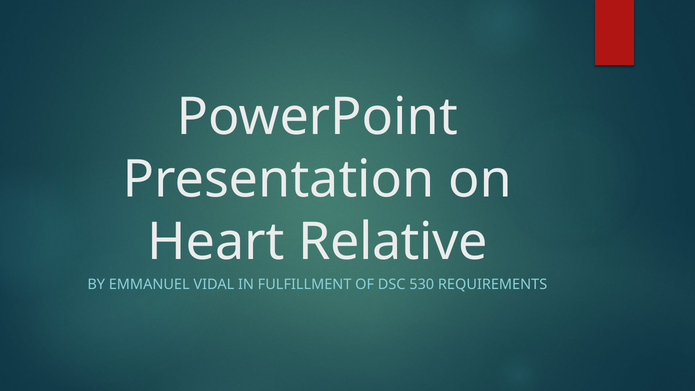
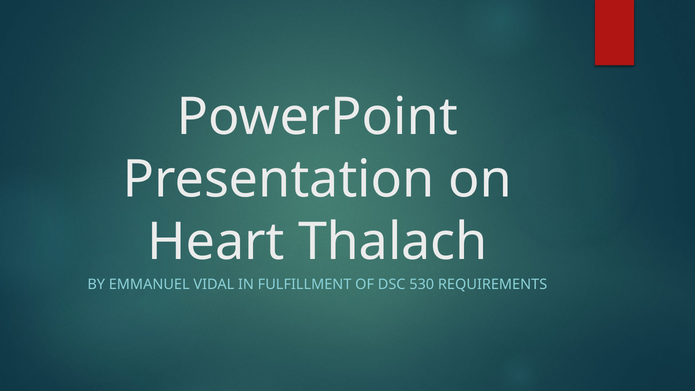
Relative: Relative -> Thalach (393, 242)
